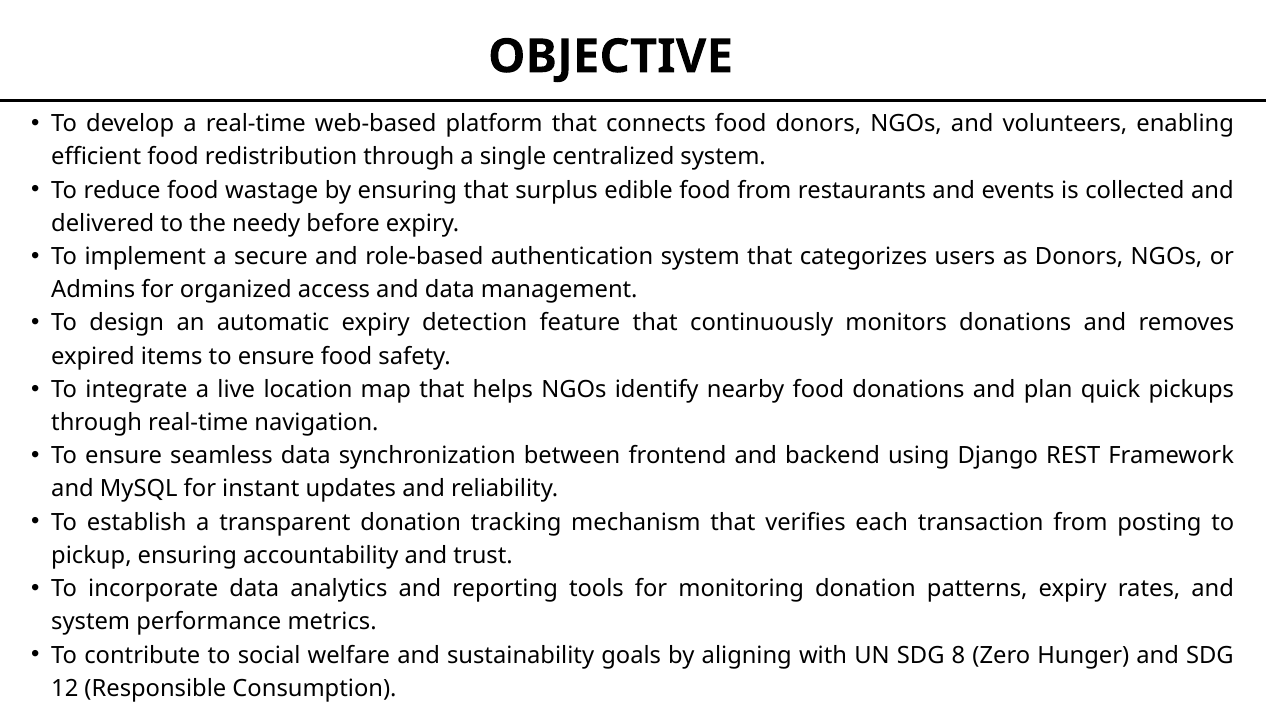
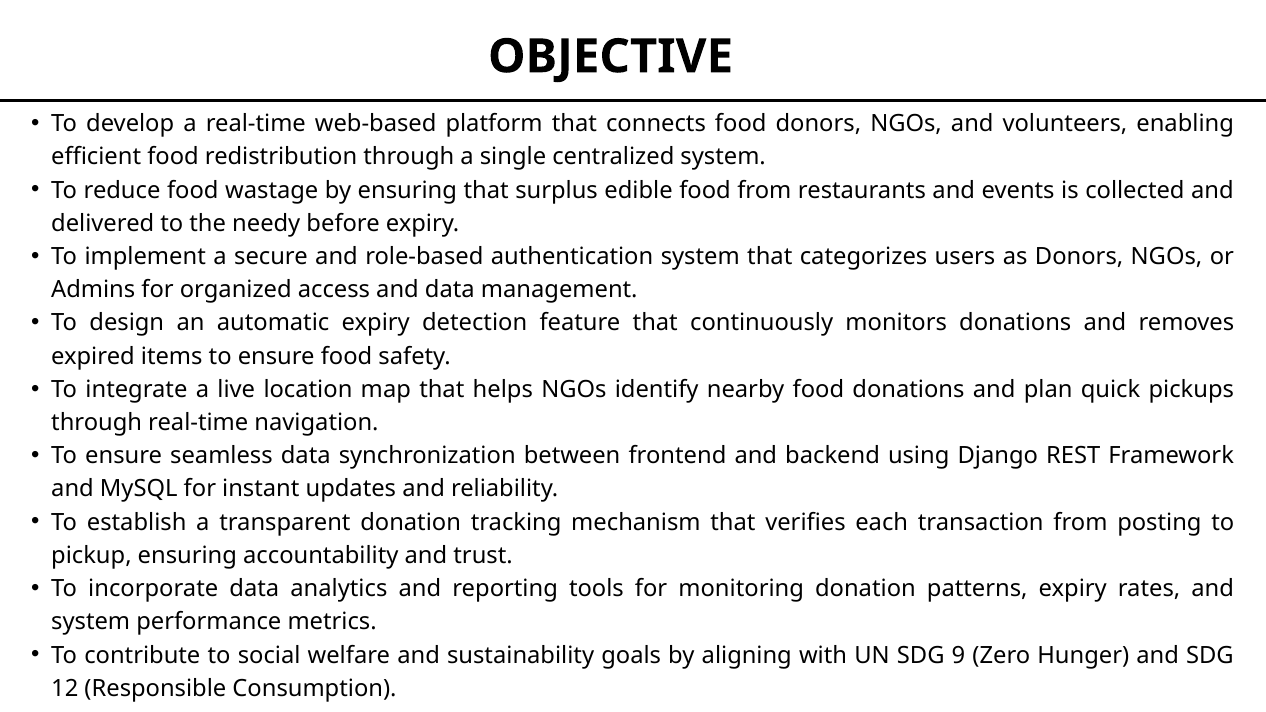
8: 8 -> 9 (959, 655)
